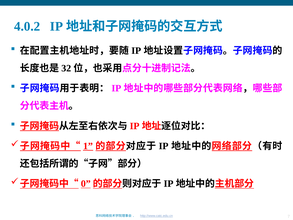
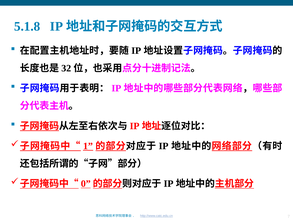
4.0.2: 4.0.2 -> 5.1.8 (27, 26)
